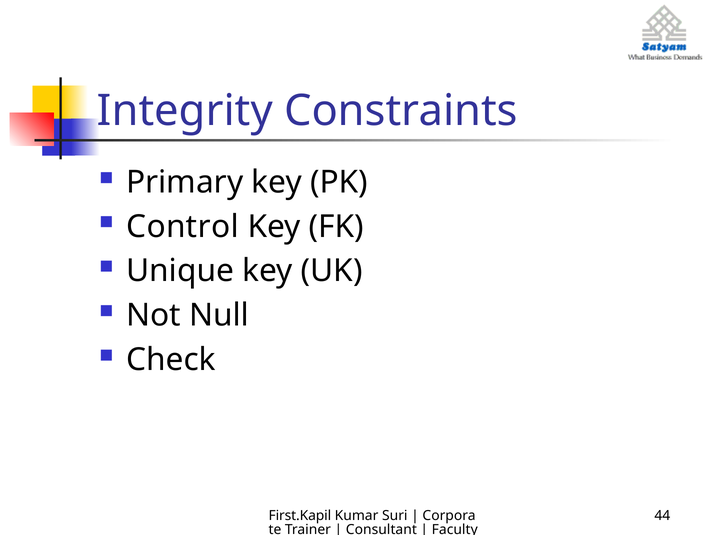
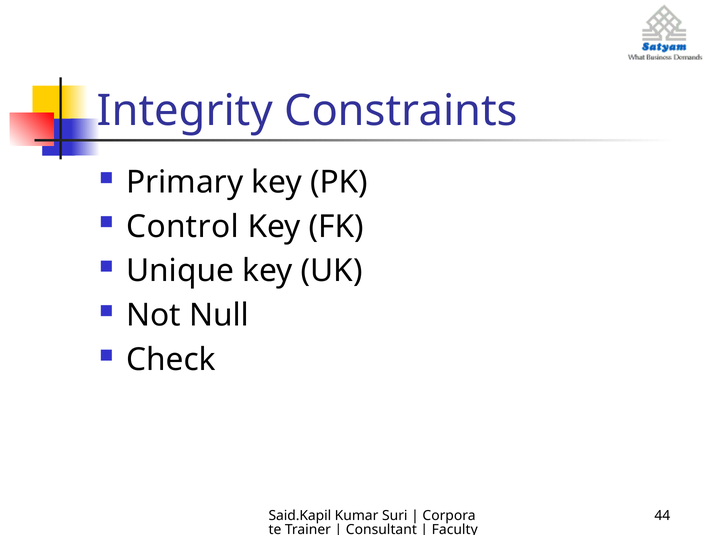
First.Kapil: First.Kapil -> Said.Kapil (300, 516)
